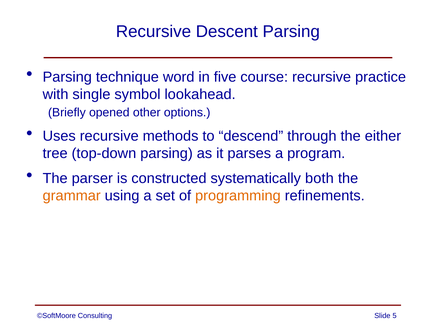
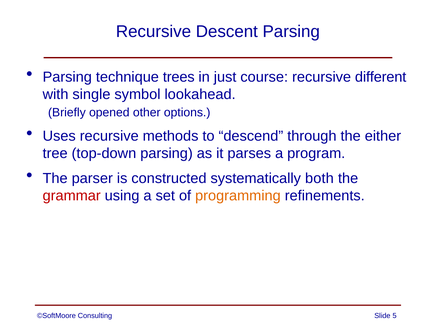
word: word -> trees (179, 77)
five: five -> just (225, 77)
practice: practice -> different (381, 77)
grammar colour: orange -> red (72, 196)
